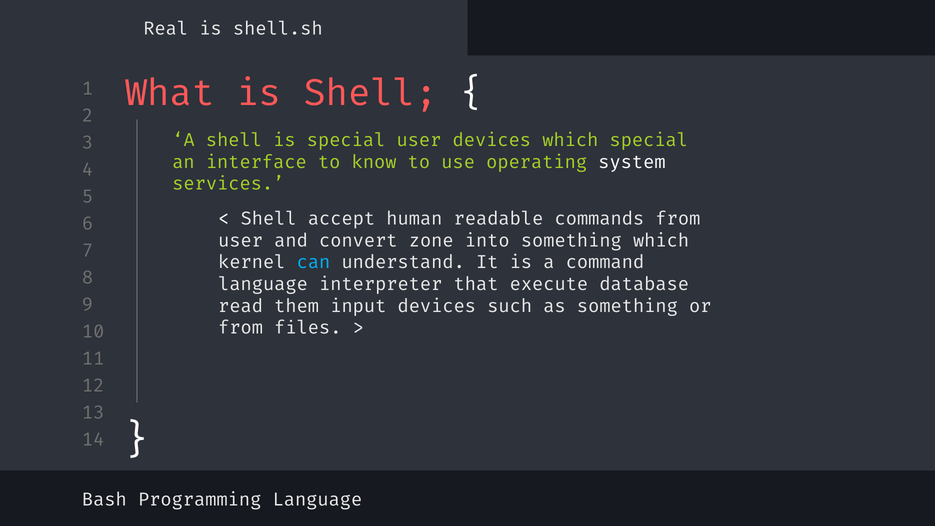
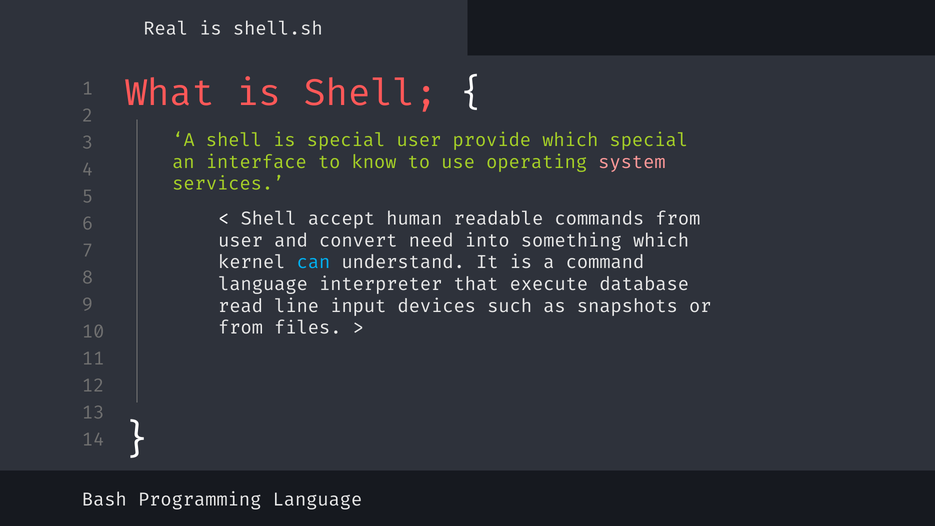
user devices: devices -> provide (492, 140)
system colour: white -> pink (632, 162)
zone: zone -> need (431, 241)
them: them -> line (297, 306)
as something: something -> snapshots (627, 306)
